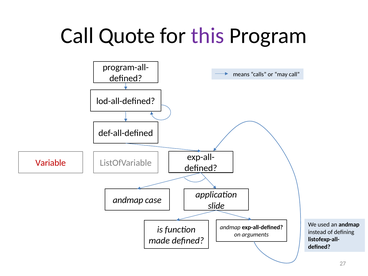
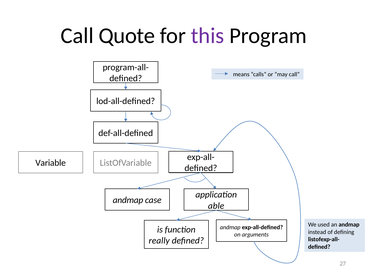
Variable colour: red -> black (51, 163)
slide: slide -> able (216, 206)
made: made -> really (159, 241)
